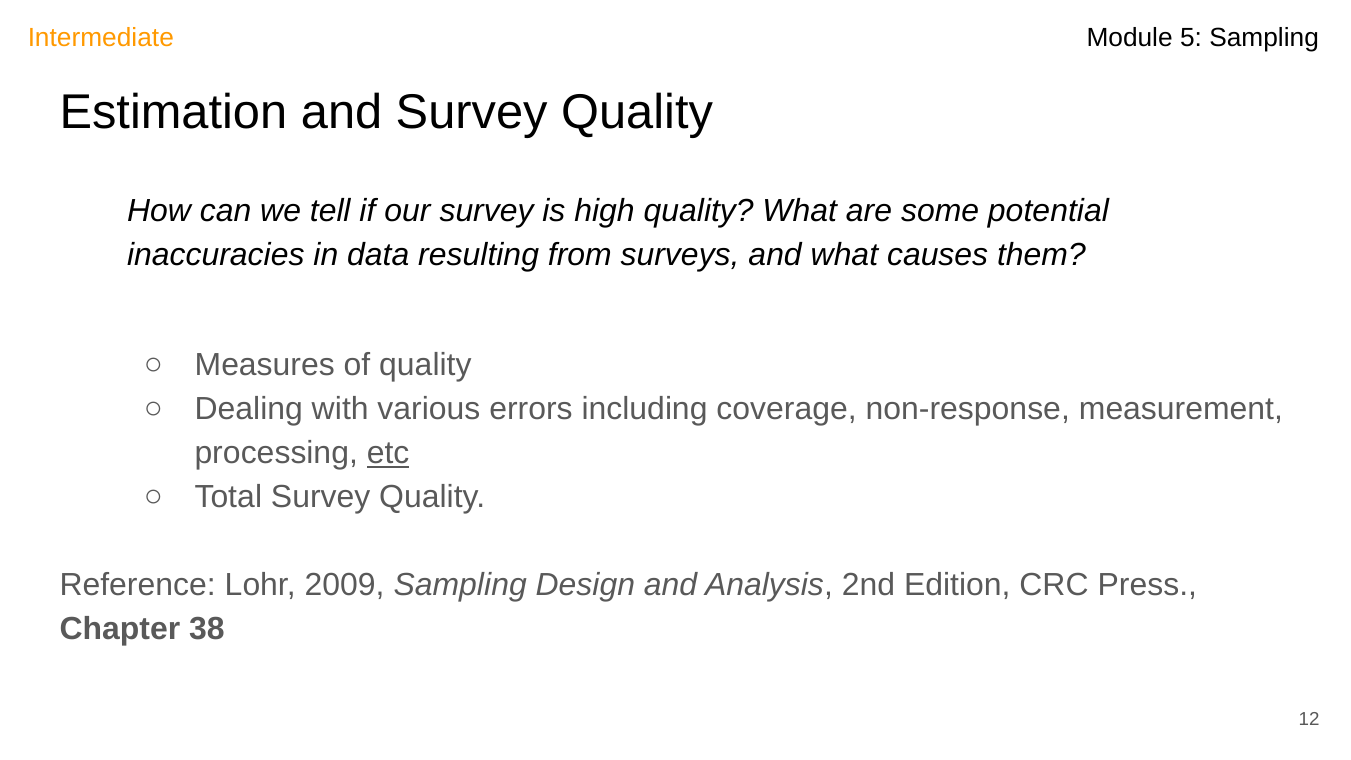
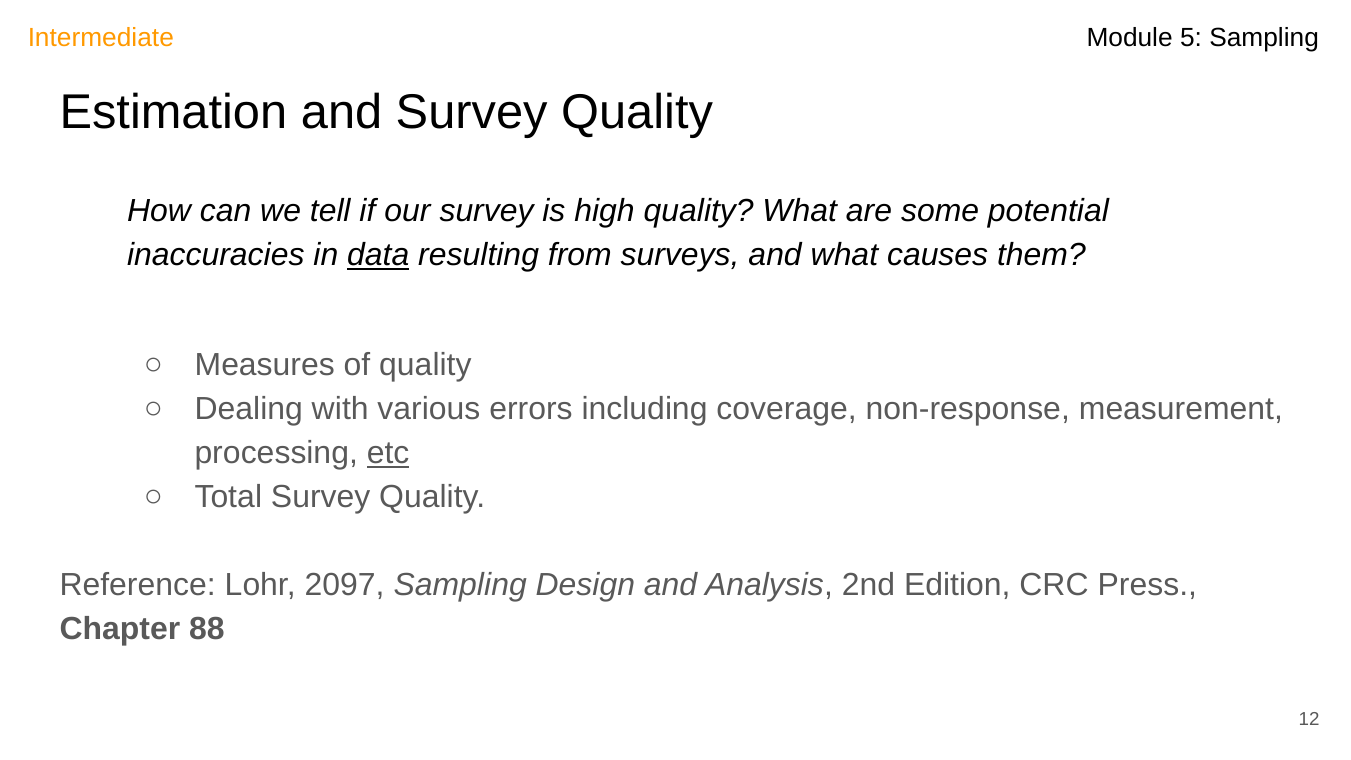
data underline: none -> present (378, 255)
2009: 2009 -> 2097 (345, 585)
38: 38 -> 88 (207, 629)
